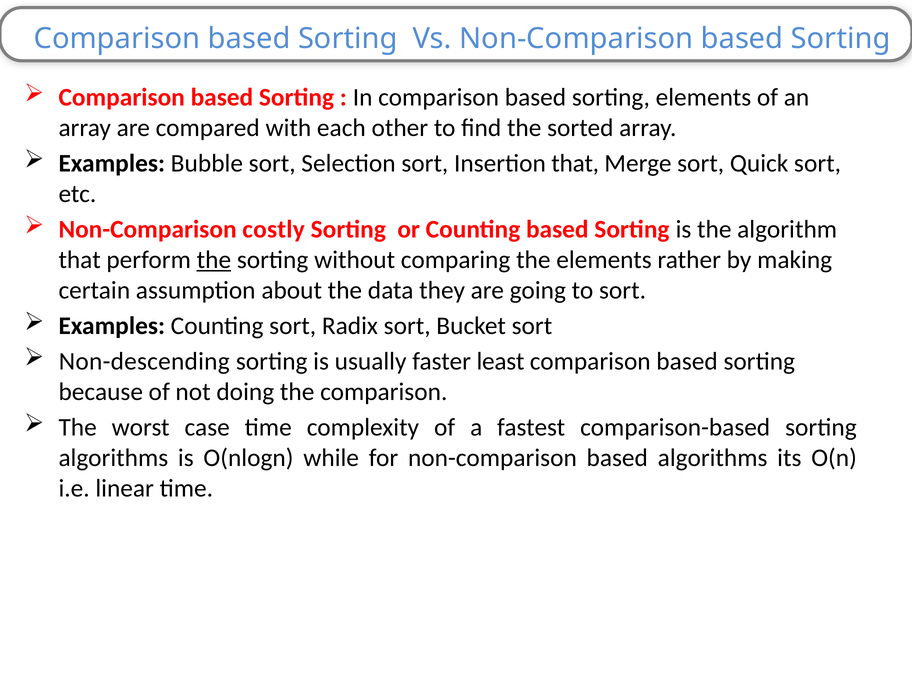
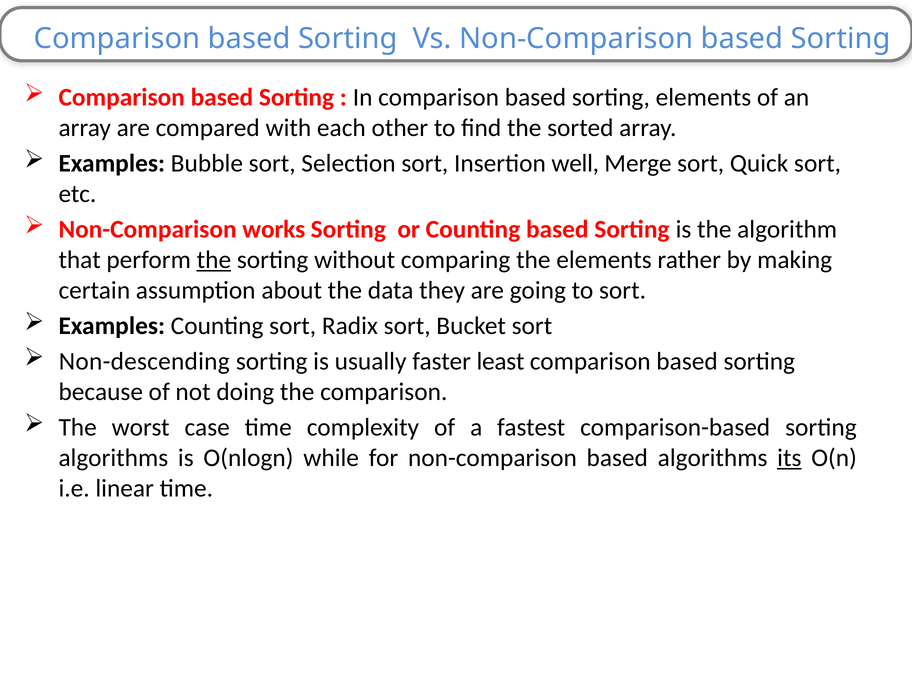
Insertion that: that -> well (575, 164)
costly: costly -> works (274, 230)
its underline: none -> present (789, 458)
